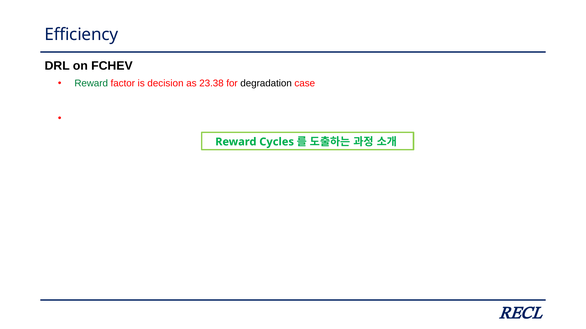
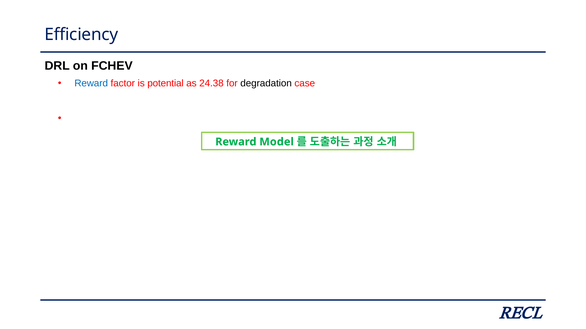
Reward colour: green -> blue (91, 84)
decision: decision -> potential (166, 84)
23.38: 23.38 -> 24.38 (211, 84)
Cycles: Cycles -> Model (277, 142)
